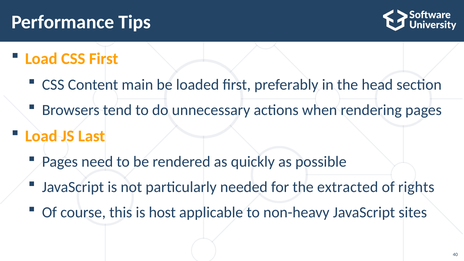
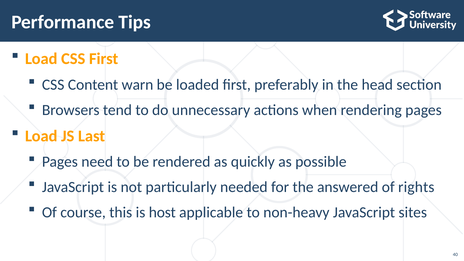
main: main -> warn (137, 85)
extracted: extracted -> answered (348, 187)
